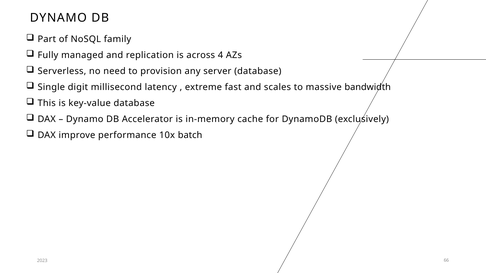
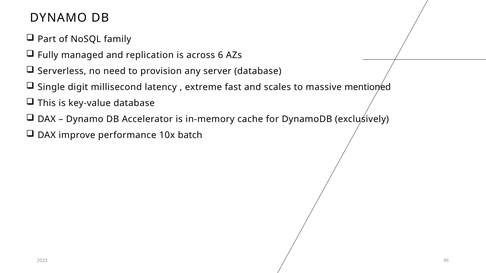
4: 4 -> 6 (220, 55)
bandwidth: bandwidth -> mentioned (368, 87)
